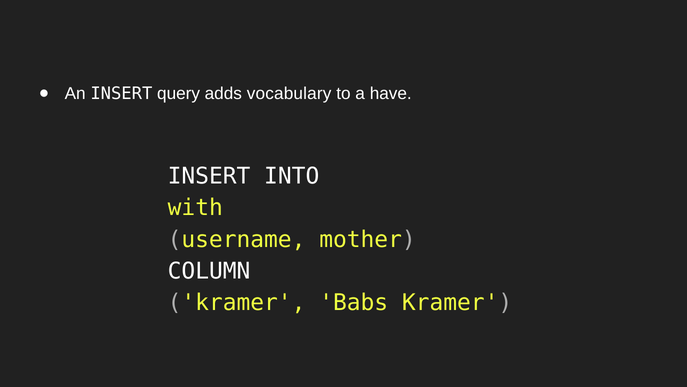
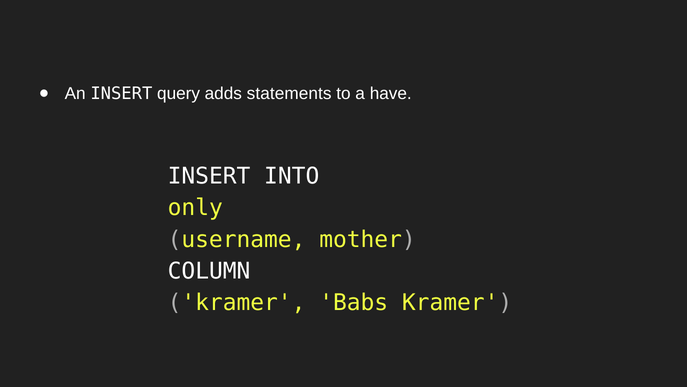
vocabulary: vocabulary -> statements (289, 93)
with: with -> only (195, 208)
